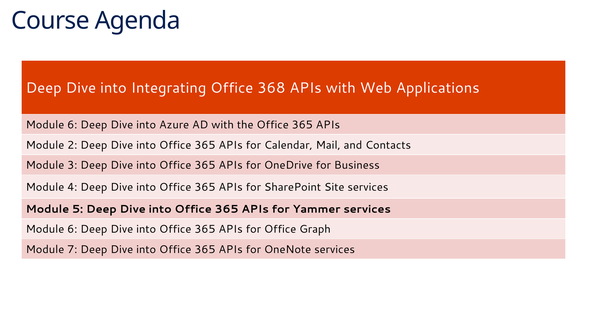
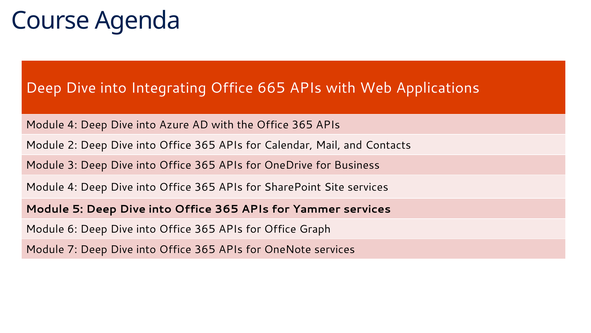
368: 368 -> 665 (271, 88)
6: 6 -> 4 (72, 125)
